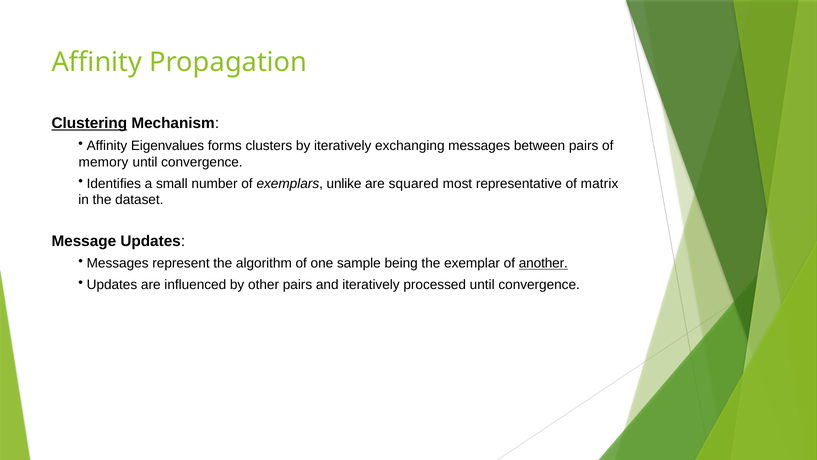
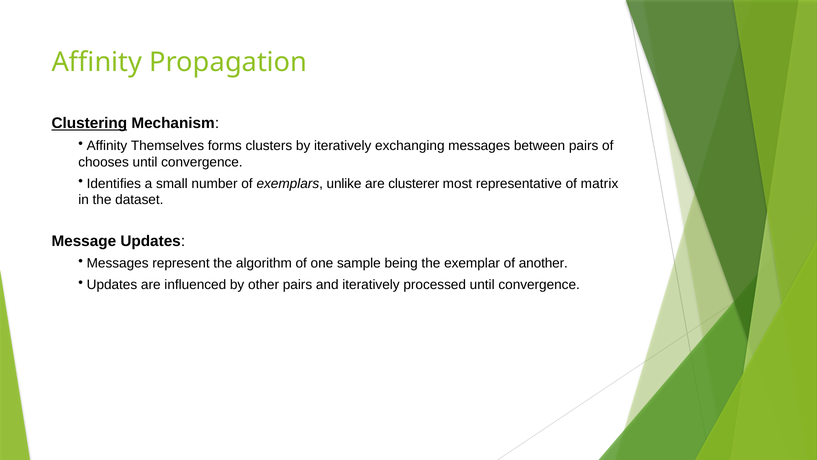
Eigenvalues: Eigenvalues -> Themselves (167, 146)
memory: memory -> chooses (104, 162)
squared: squared -> clusterer (414, 183)
another underline: present -> none (543, 263)
